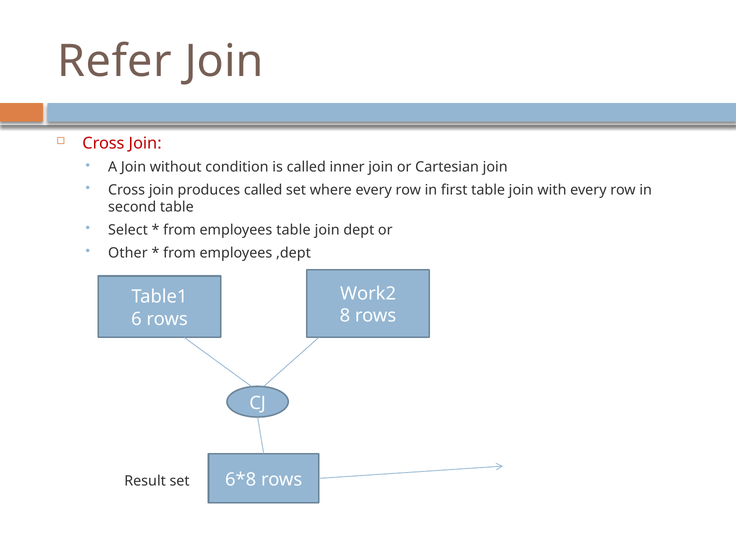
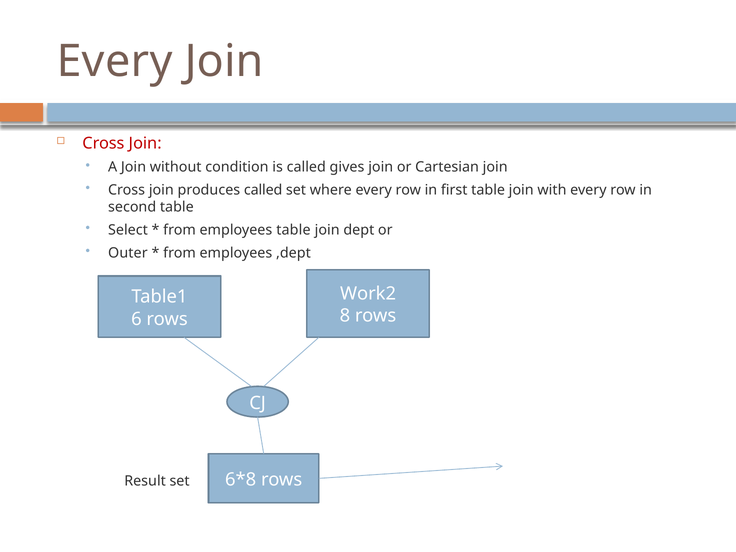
Refer: Refer -> Every (115, 61)
inner: inner -> gives (347, 167)
Other: Other -> Outer (128, 253)
